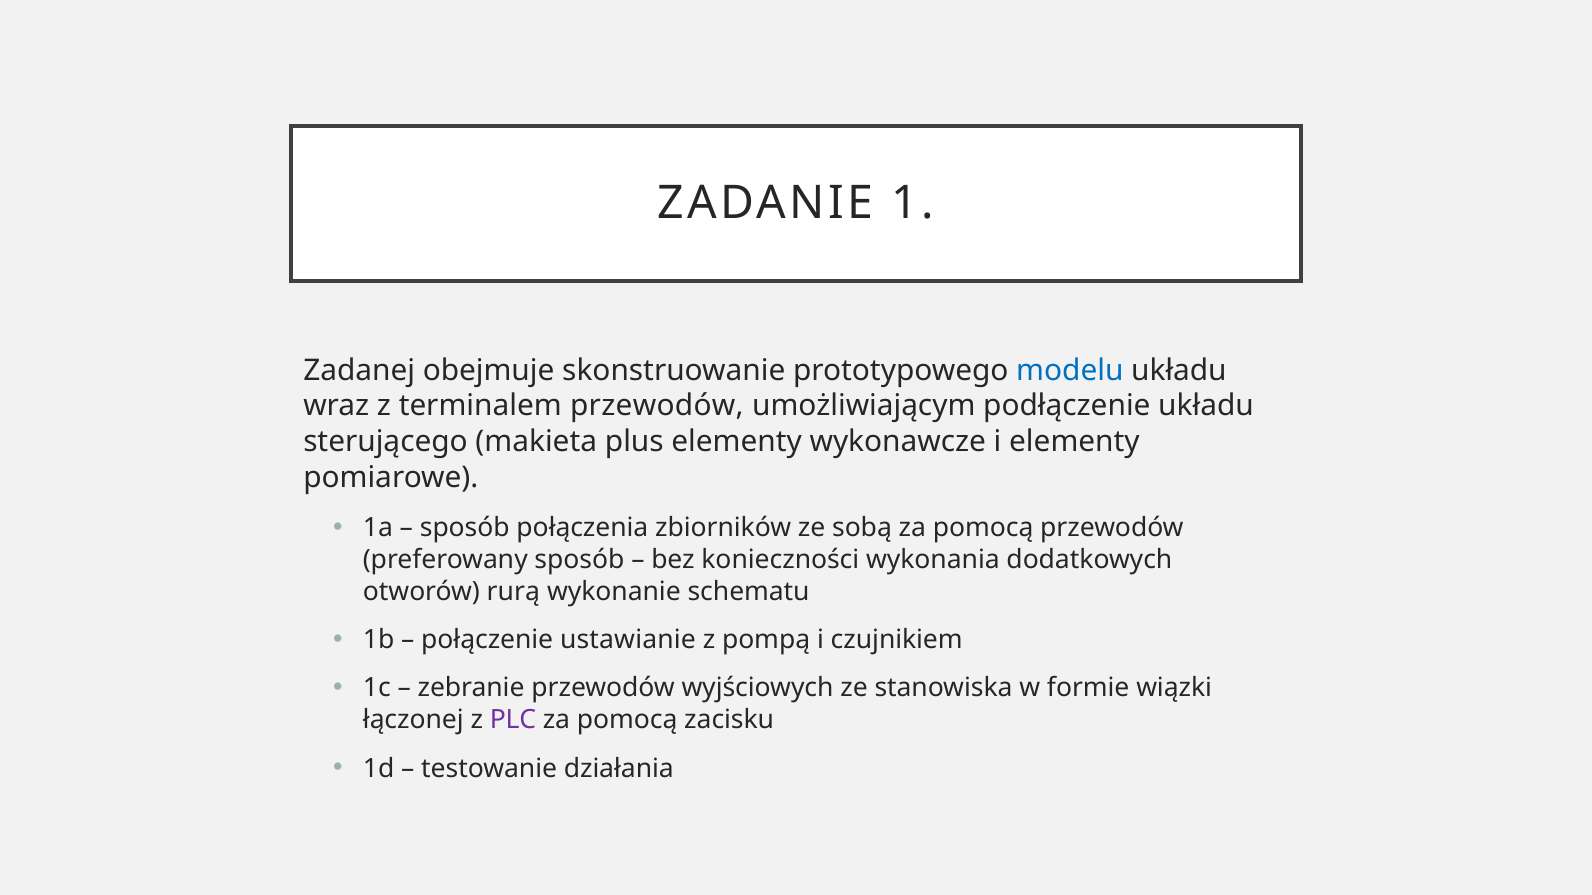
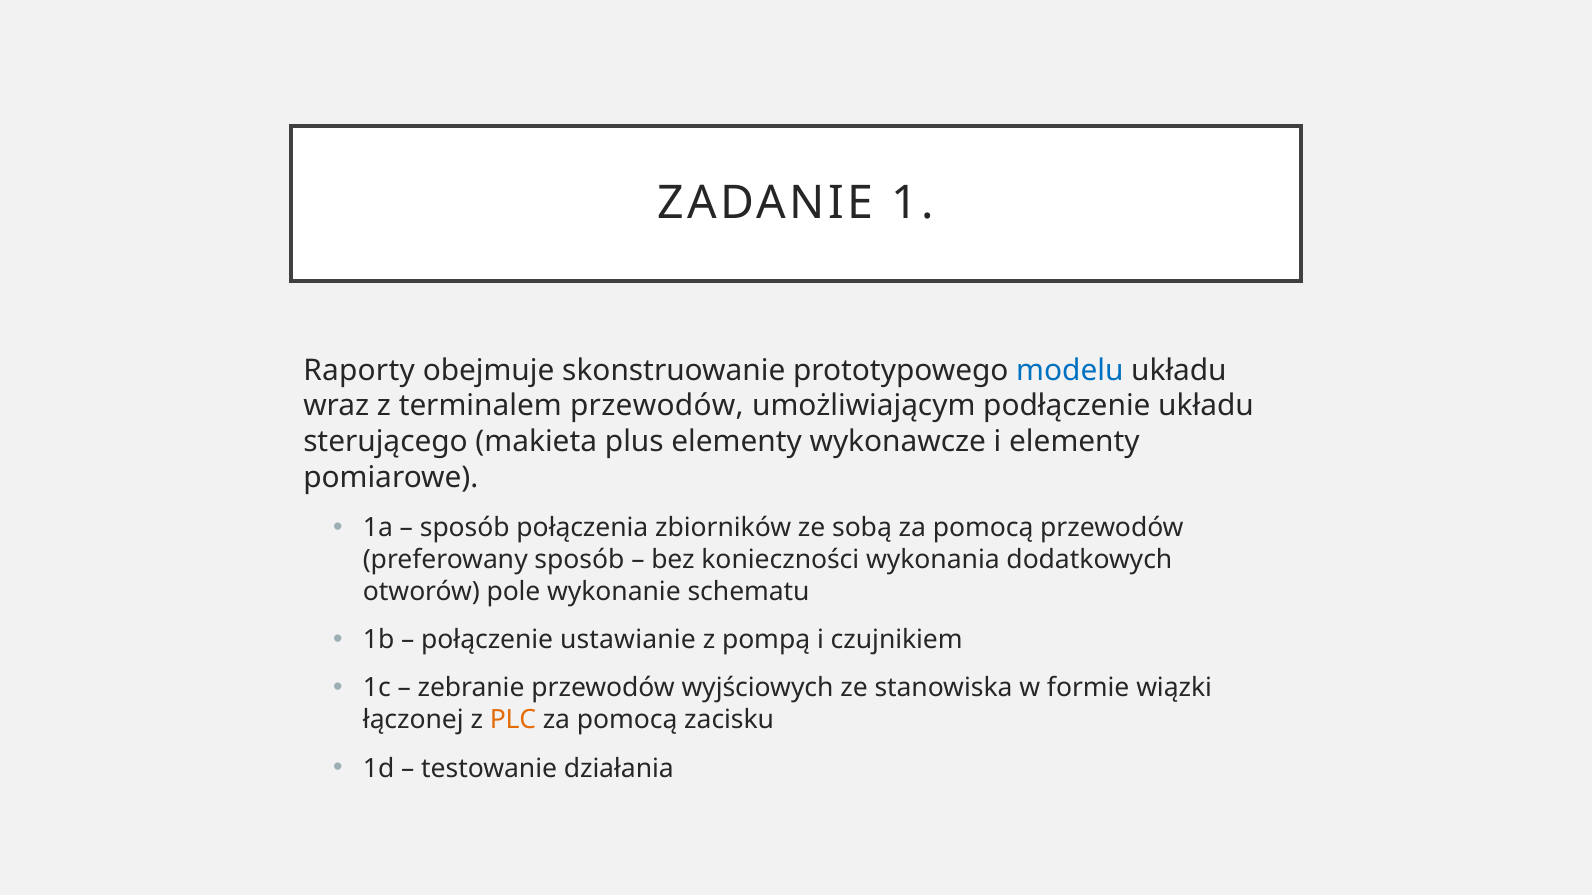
Zadanej: Zadanej -> Raporty (359, 370)
rurą: rurą -> pole (513, 592)
PLC colour: purple -> orange (513, 720)
